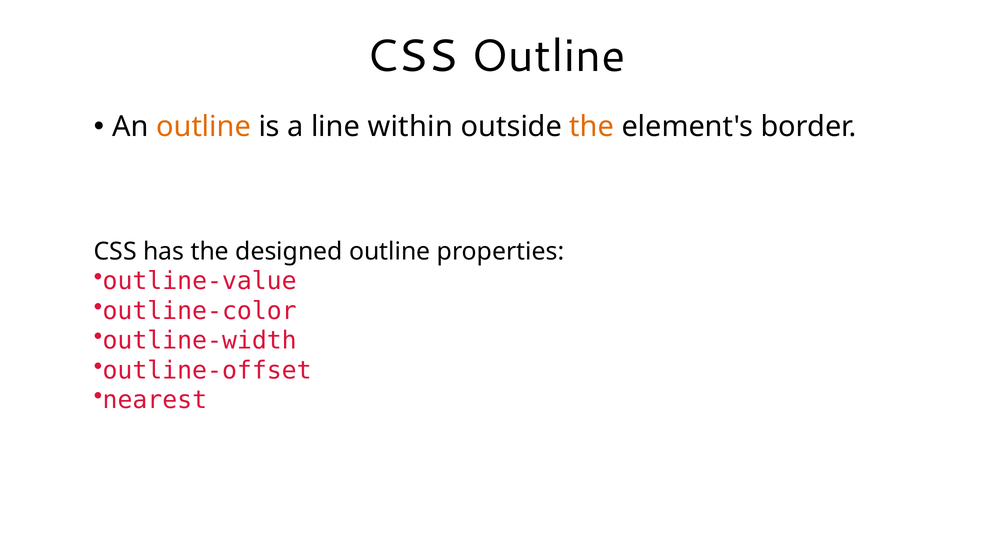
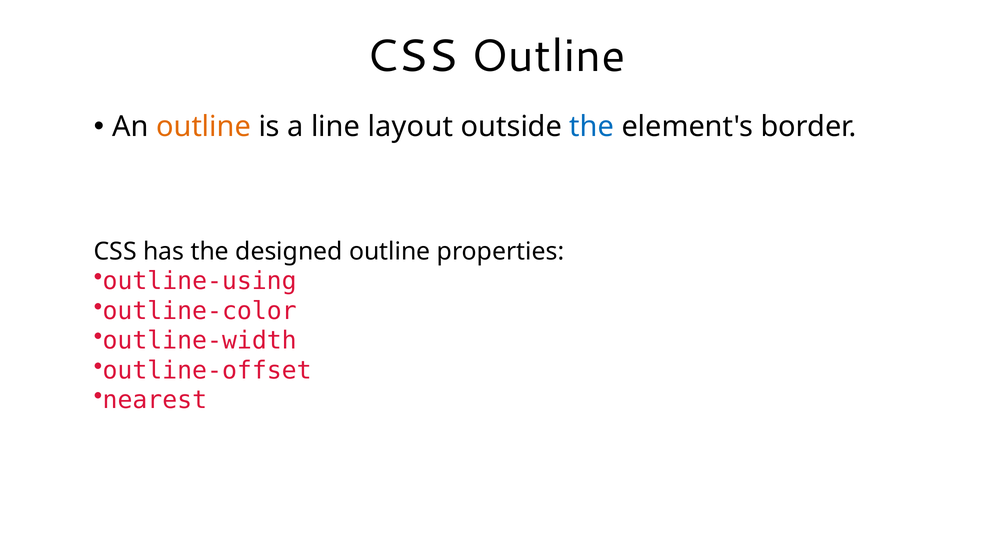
within: within -> layout (410, 127)
the colour: orange -> blue (592, 127)
outline-value: outline-value -> outline-using (200, 281)
